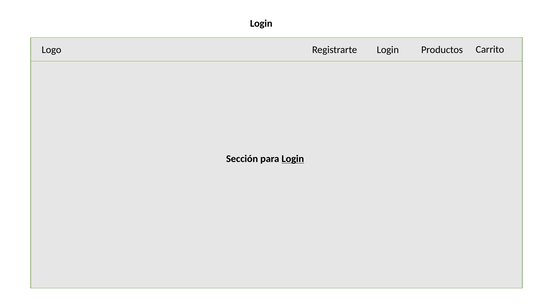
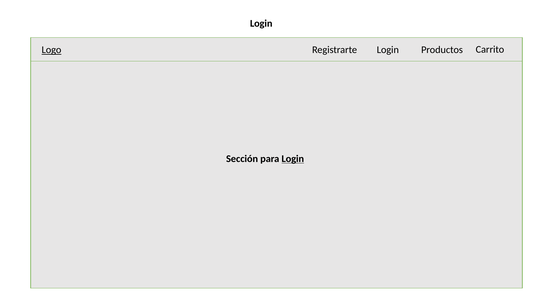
Logo underline: none -> present (51, 50)
